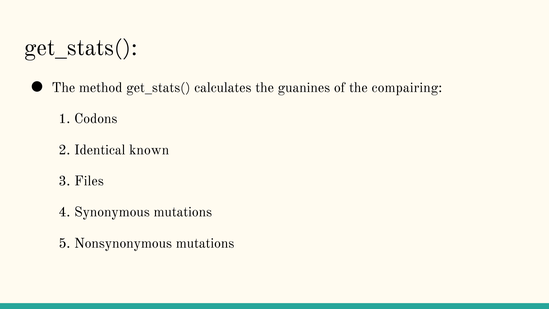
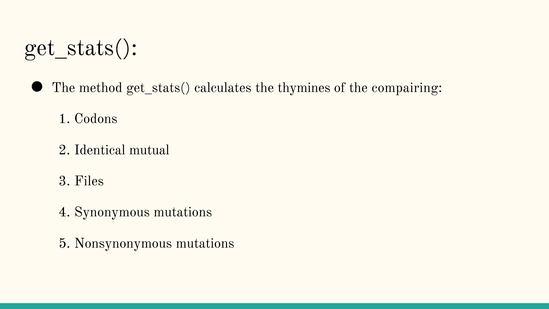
guanines: guanines -> thymines (304, 87)
known: known -> mutual (149, 150)
